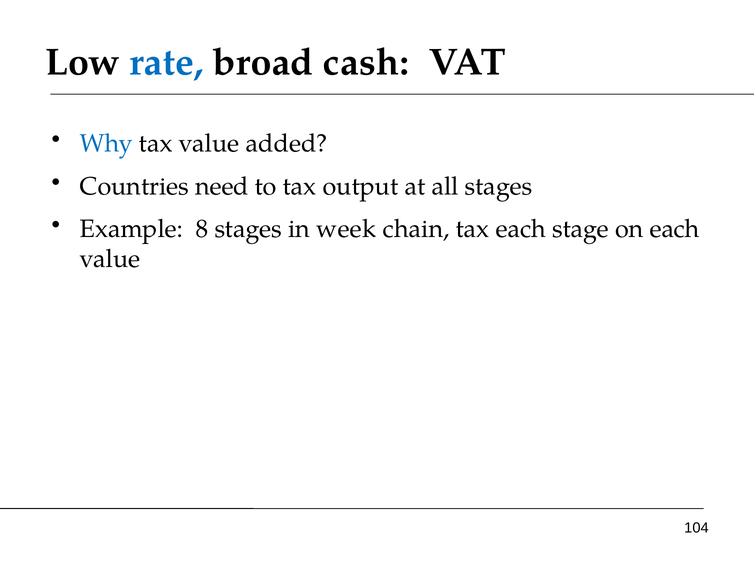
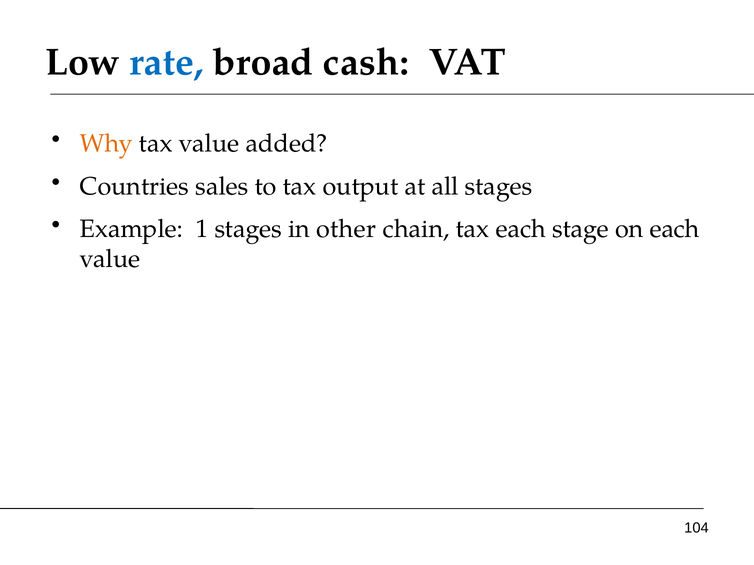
Why colour: blue -> orange (106, 144)
need: need -> sales (222, 187)
8: 8 -> 1 (202, 229)
week: week -> other (346, 229)
